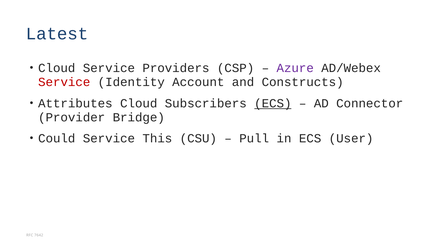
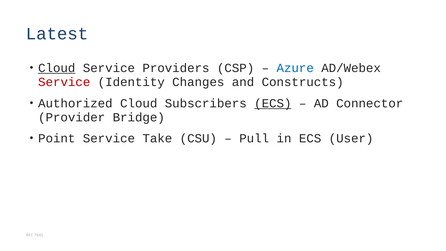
Cloud underline: none -> present (57, 68)
Azure colour: purple -> blue (295, 68)
Account: Account -> Changes (198, 82)
Attributes: Attributes -> Authorized (75, 103)
Could: Could -> Point (57, 138)
This: This -> Take (157, 138)
